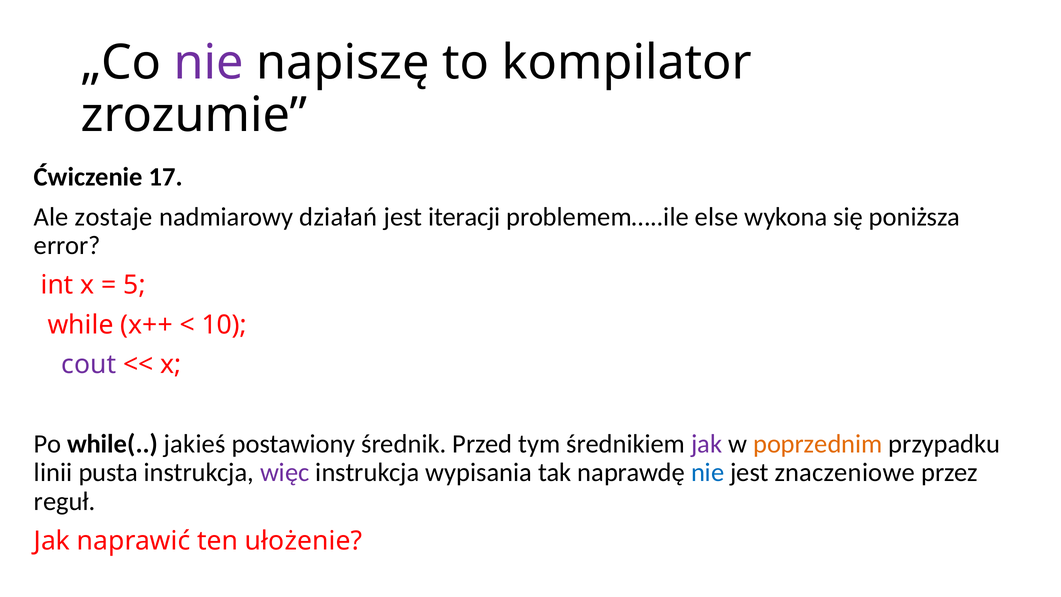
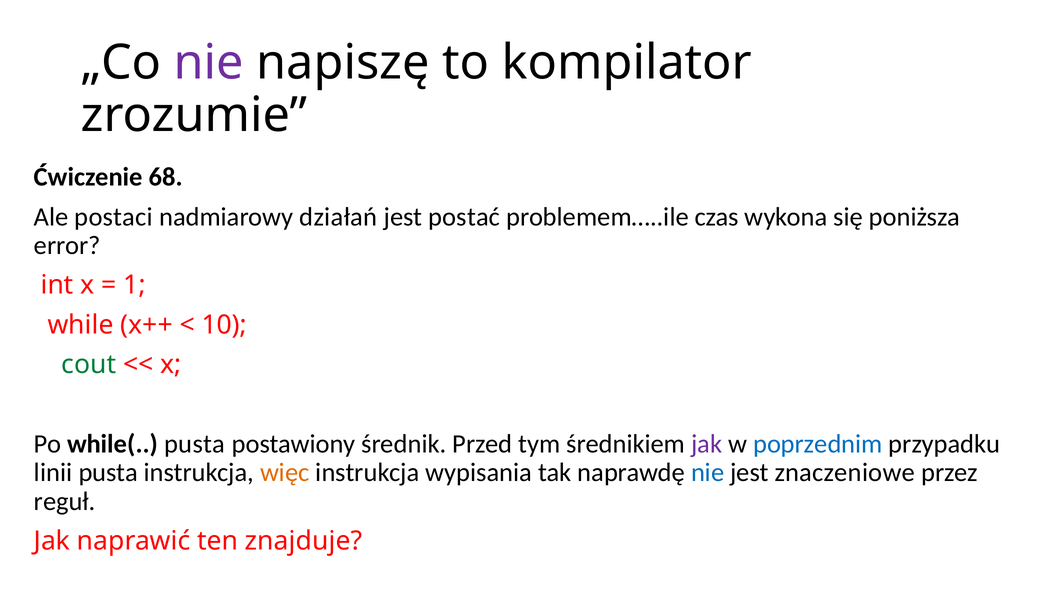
17: 17 -> 68 (166, 177)
zostaje: zostaje -> postaci (114, 217)
iteracji: iteracji -> postać (464, 217)
else: else -> czas (717, 217)
5: 5 -> 1 (135, 285)
cout colour: purple -> green (89, 364)
while( jakieś: jakieś -> pusta (195, 444)
poprzednim colour: orange -> blue (818, 444)
więc colour: purple -> orange (285, 472)
ułożenie: ułożenie -> znajduje (304, 541)
